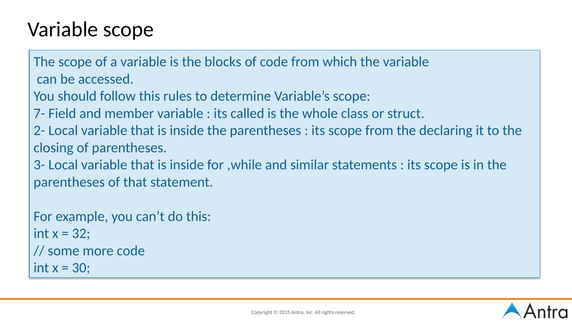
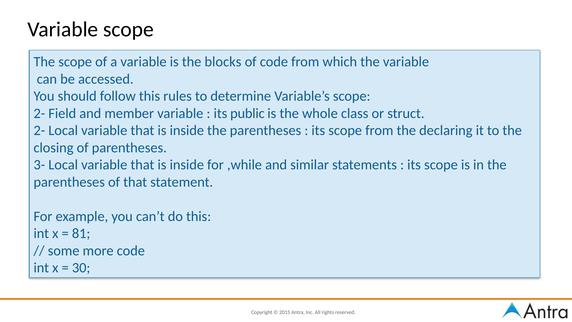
7-: 7- -> 2- (39, 113)
called: called -> public (247, 113)
32: 32 -> 81 (81, 233)
